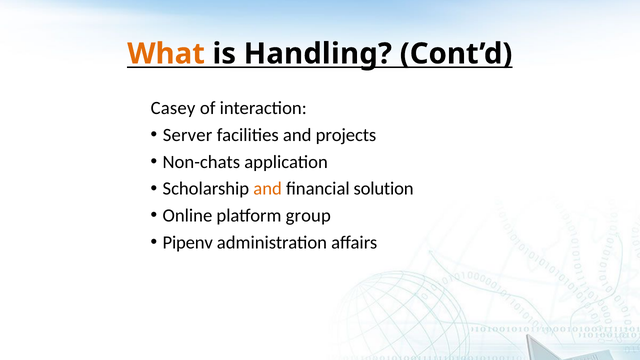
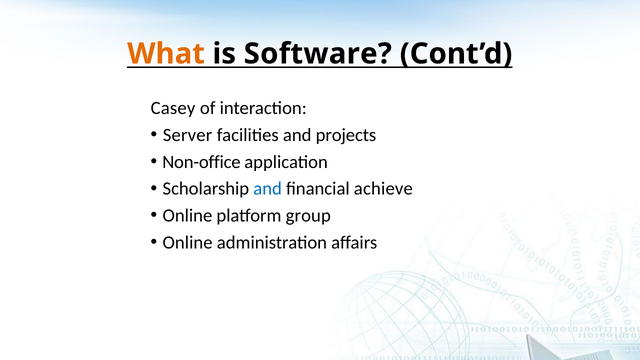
Handling: Handling -> Software (318, 54)
Non-chats: Non-chats -> Non-office (201, 162)
and colour: orange -> blue (268, 189)
solution: solution -> achieve (383, 189)
Pipenv: Pipenv -> Online (188, 242)
